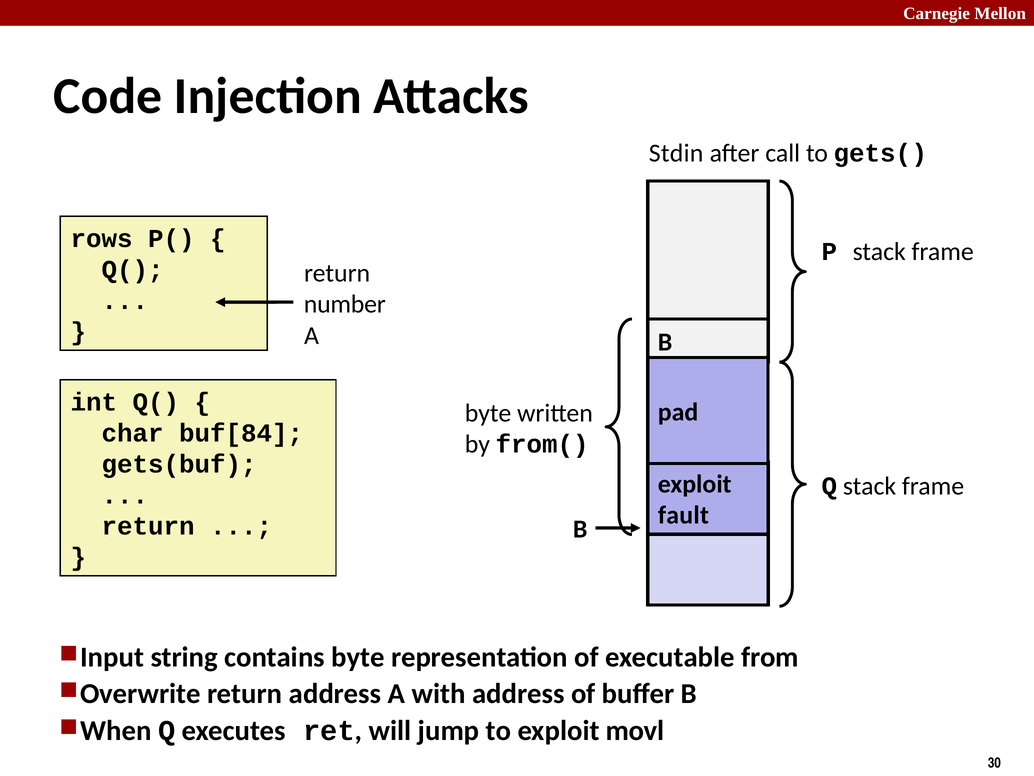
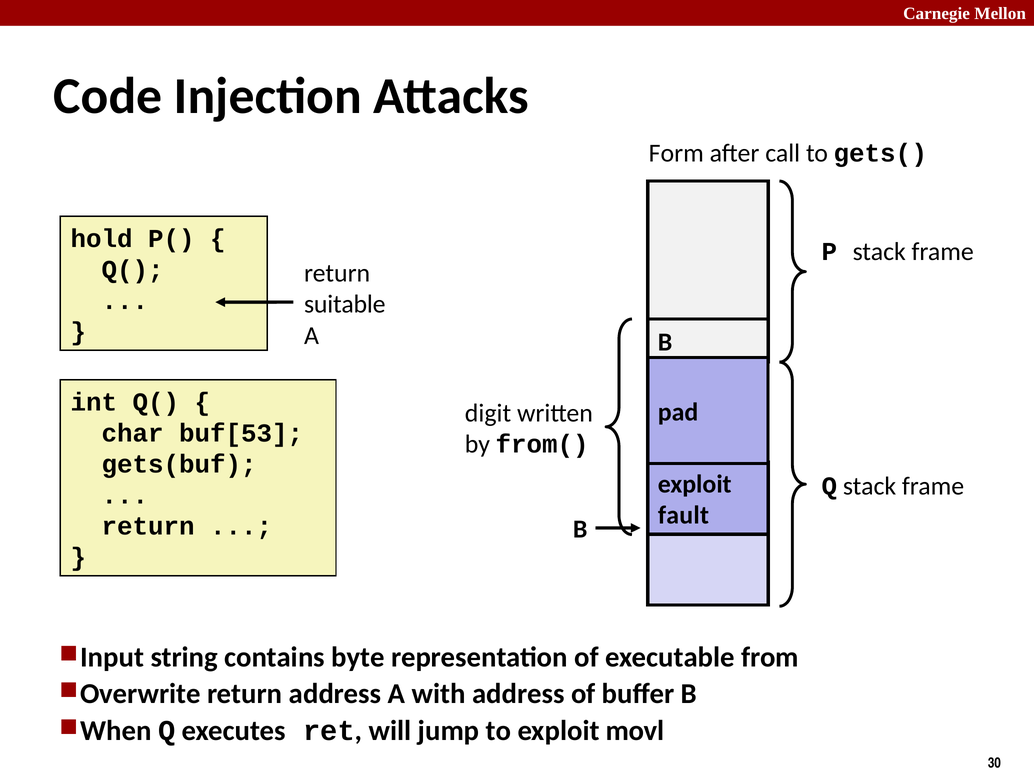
Stdin: Stdin -> Form (676, 153)
rows: rows -> hold (102, 238)
number: number -> suitable (345, 304)
byte: byte -> digit (488, 413)
buf[84: buf[84 -> buf[53 (241, 433)
